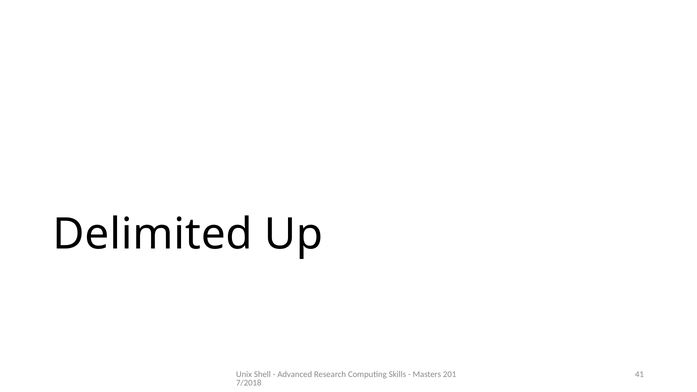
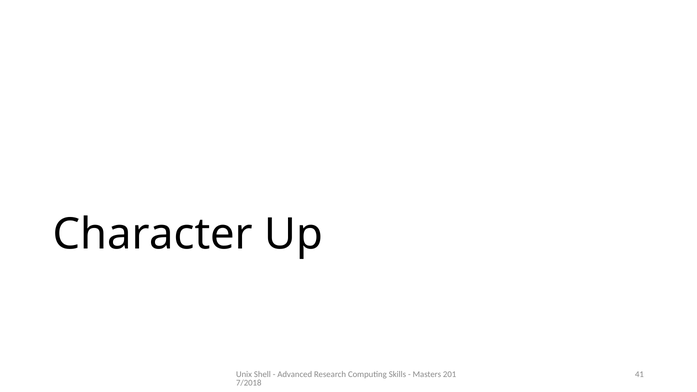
Delimited: Delimited -> Character (153, 234)
